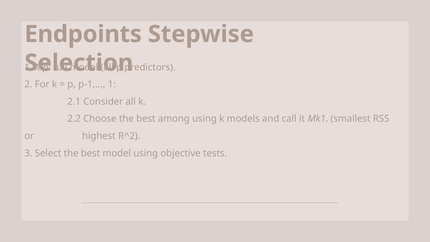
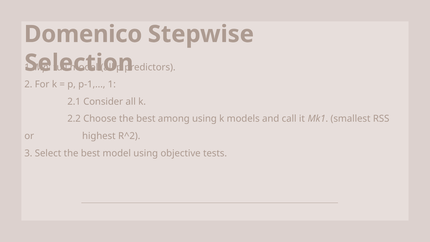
Endpoints: Endpoints -> Domenico (83, 34)
